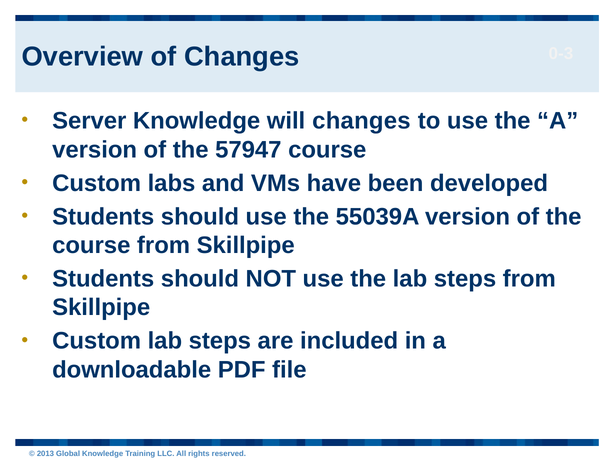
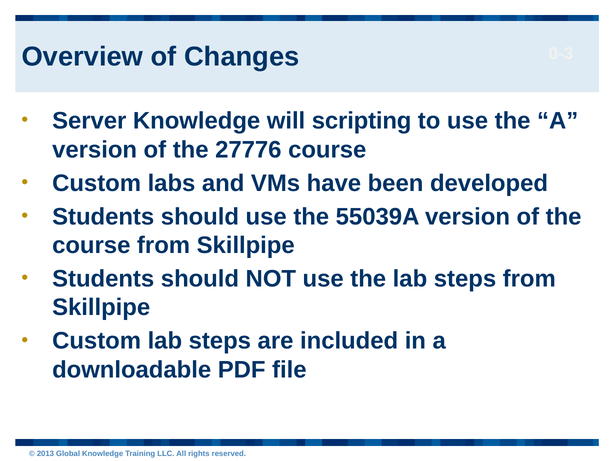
will changes: changes -> scripting (362, 121)
57947: 57947 -> 27776 (248, 150)
